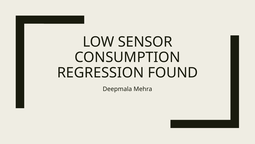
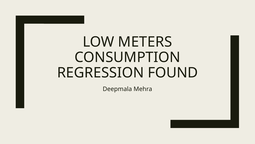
SENSOR: SENSOR -> METERS (145, 42)
